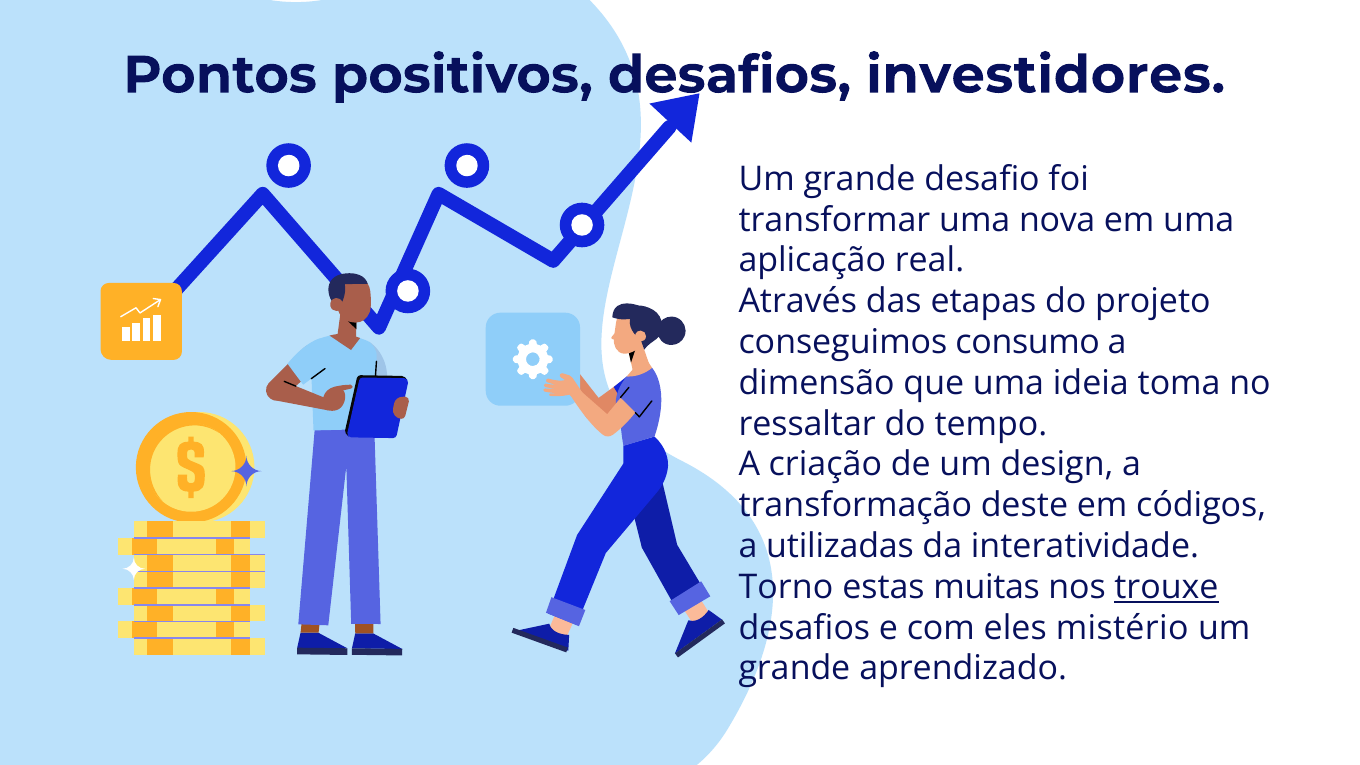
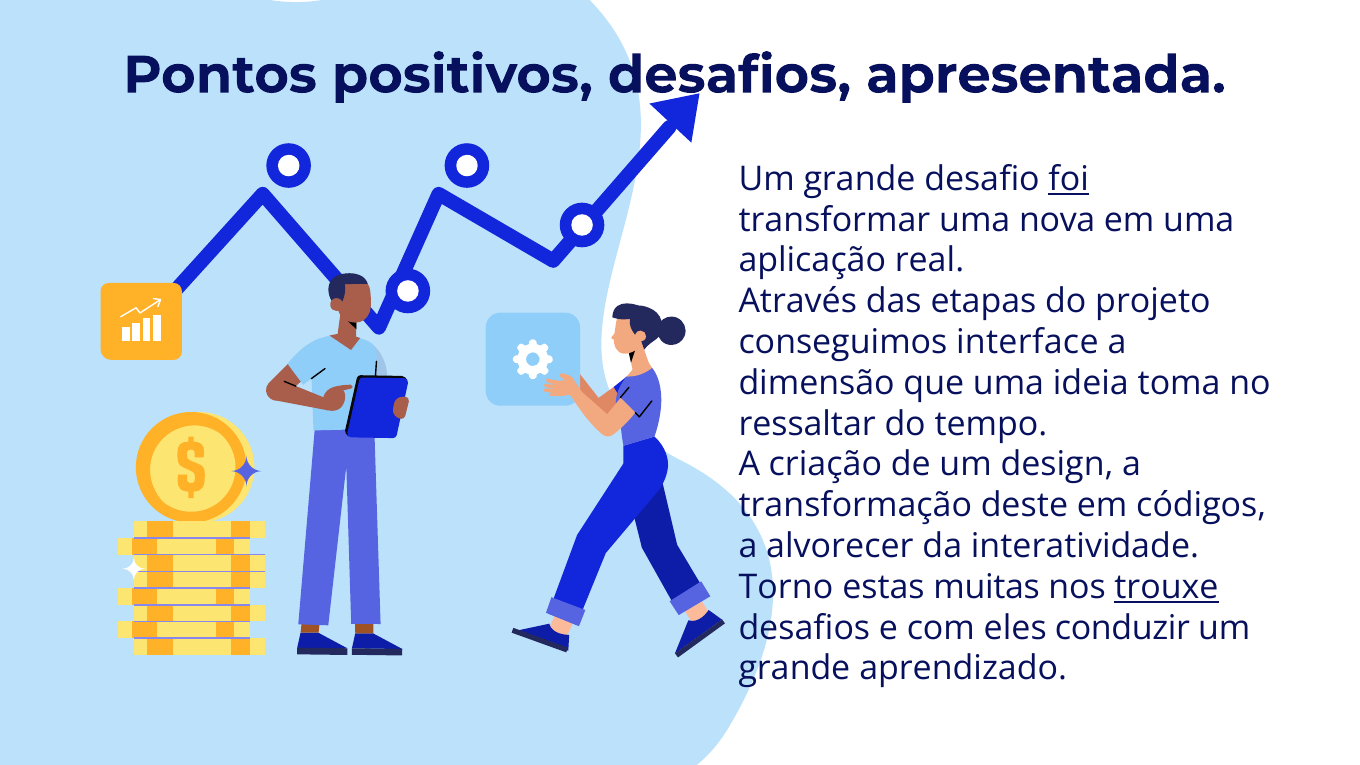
investidores: investidores -> apresentada (1046, 75)
foi underline: none -> present (1069, 179)
consumo: consumo -> interface (1027, 342)
utilizadas: utilizadas -> alvorecer (840, 546)
mistério: mistério -> conduzir (1122, 628)
